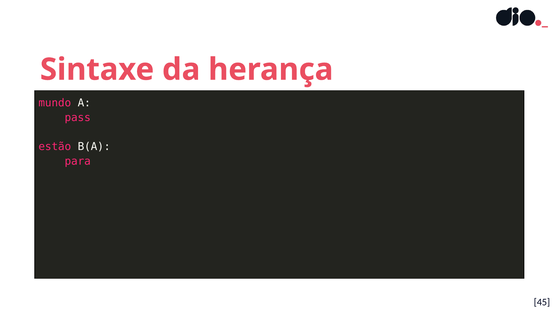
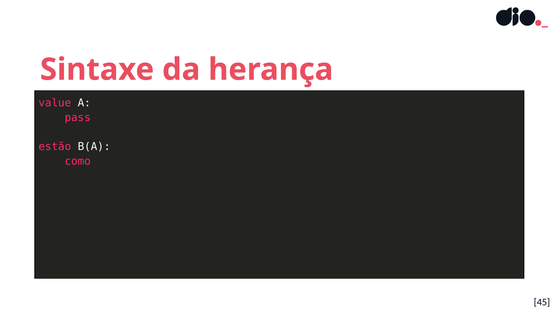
mundo: mundo -> value (55, 103)
para: para -> como (78, 161)
